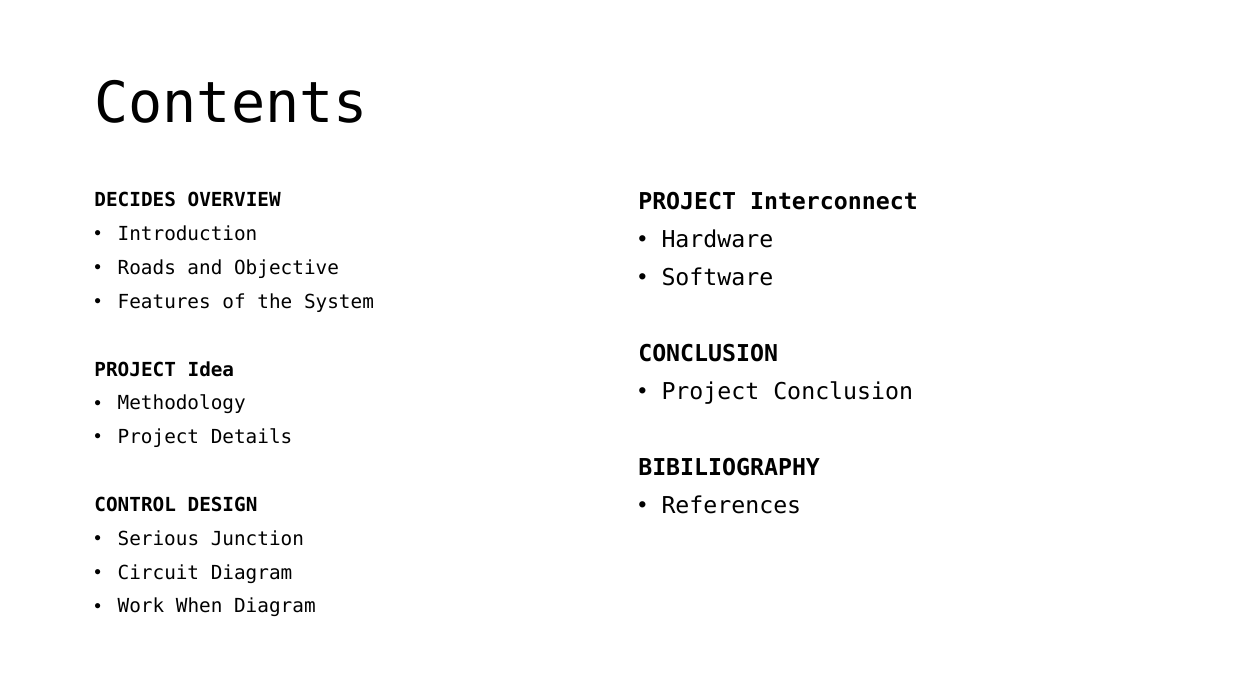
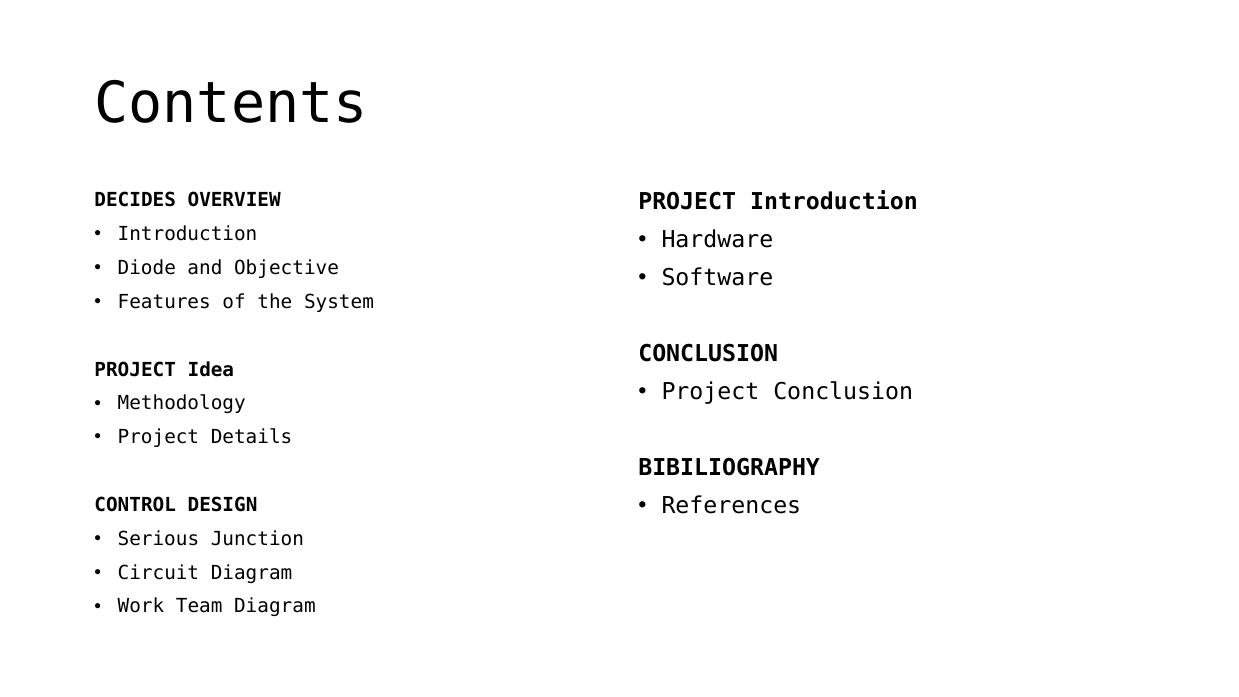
PROJECT Interconnect: Interconnect -> Introduction (834, 202)
Roads: Roads -> Diode (147, 268)
When: When -> Team (199, 607)
